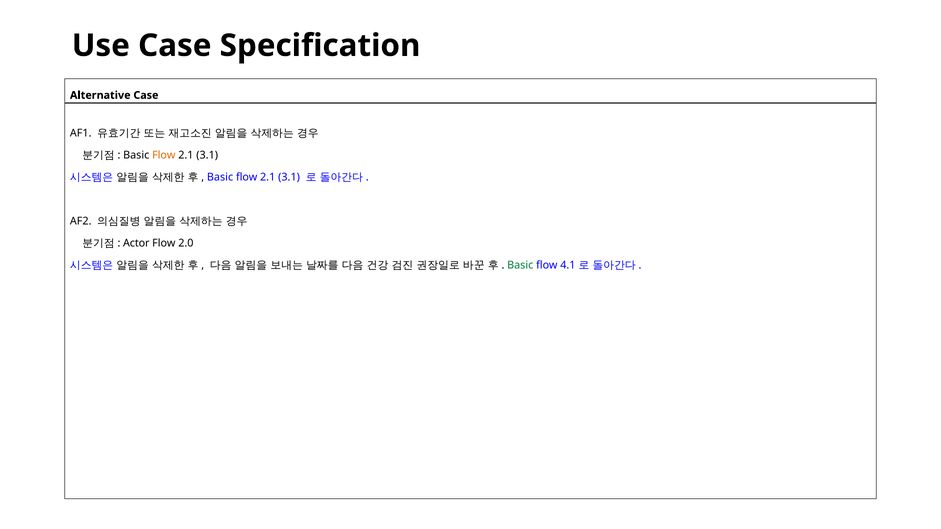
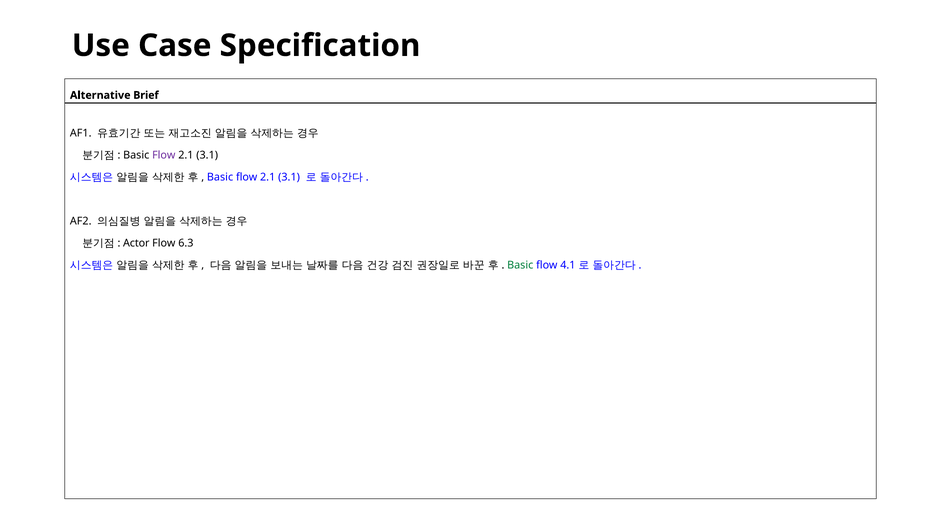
Alternative Case: Case -> Brief (146, 95)
Flow colour: orange -> purple (164, 155)
2.0: 2.0 -> 6.3 (186, 243)
